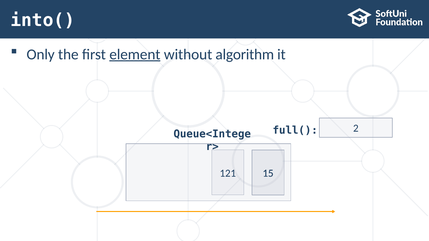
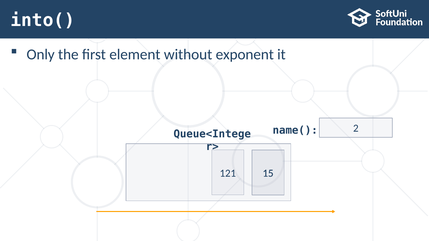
element underline: present -> none (135, 54)
algorithm: algorithm -> exponent (245, 54)
full(: full( -> name( (295, 130)
